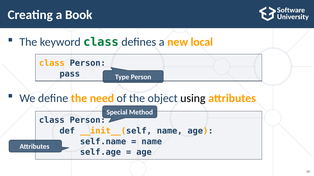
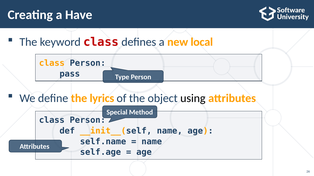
Book: Book -> Have (79, 15)
class colour: green -> red (101, 42)
need: need -> lyrics (102, 98)
